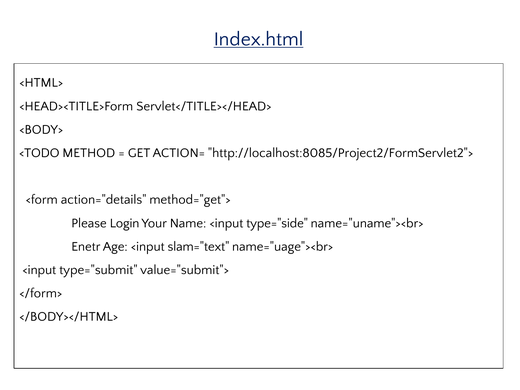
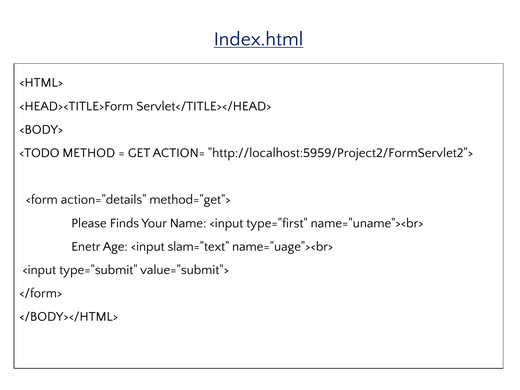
http://localhost:8085/Project2/FormServlet2">: http://localhost:8085/Project2/FormServlet2"> -> http://localhost:5959/Project2/FormServlet2"> (341, 153)
Login: Login -> Finds (124, 223)
type="side: type="side -> type="first (277, 223)
